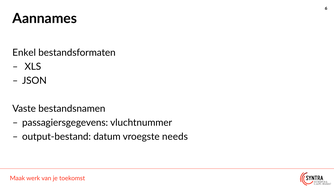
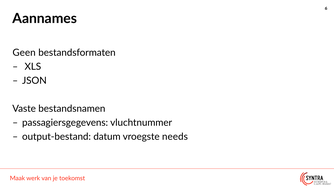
Enkel: Enkel -> Geen (24, 53)
